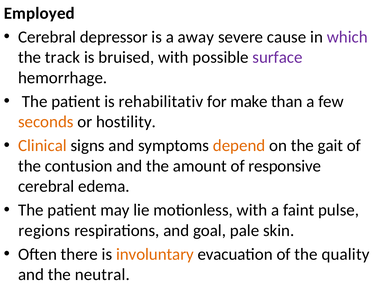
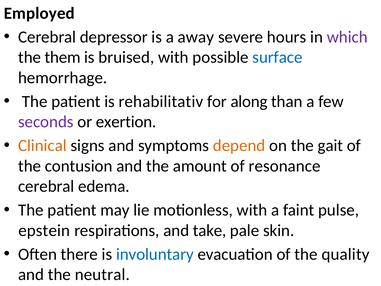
cause: cause -> hours (287, 37)
track: track -> them (63, 57)
surface colour: purple -> blue (277, 57)
make: make -> along (249, 101)
seconds colour: orange -> purple (46, 122)
hostility: hostility -> exertion (126, 122)
responsive: responsive -> resonance (285, 166)
regions: regions -> epstein (44, 230)
goal: goal -> take (210, 230)
involuntary colour: orange -> blue (155, 254)
